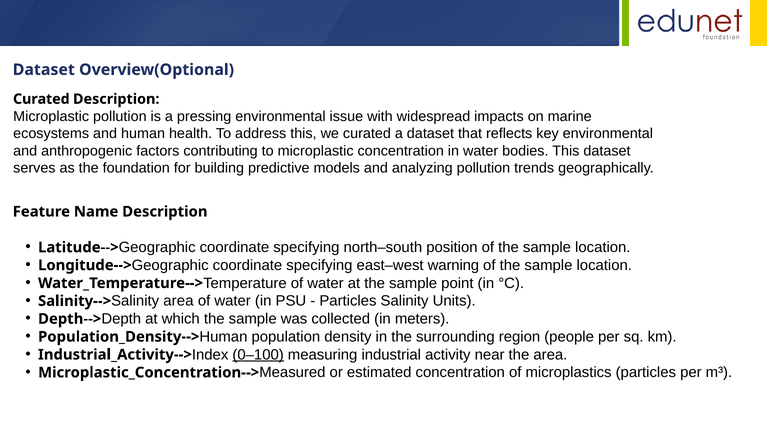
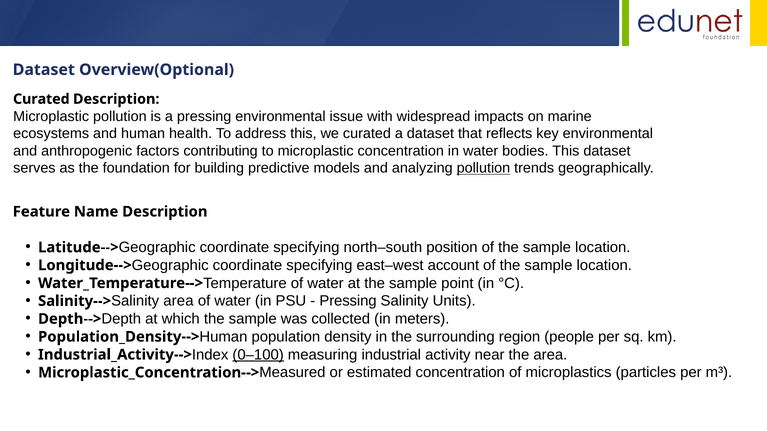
pollution underline: none -> present (483, 168)
warning: warning -> account (453, 266)
Particles: Particles -> Pressing (348, 301)
